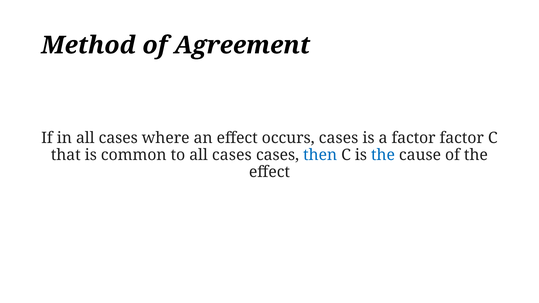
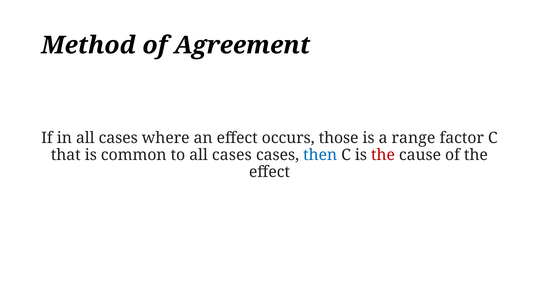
occurs cases: cases -> those (339, 138)
a factor: factor -> range (413, 138)
the colour: blue -> red (383, 155)
